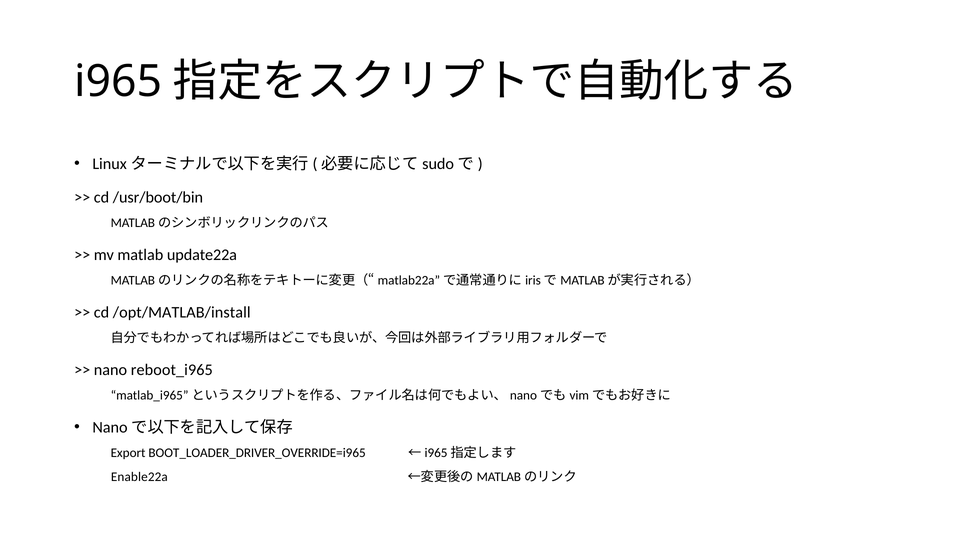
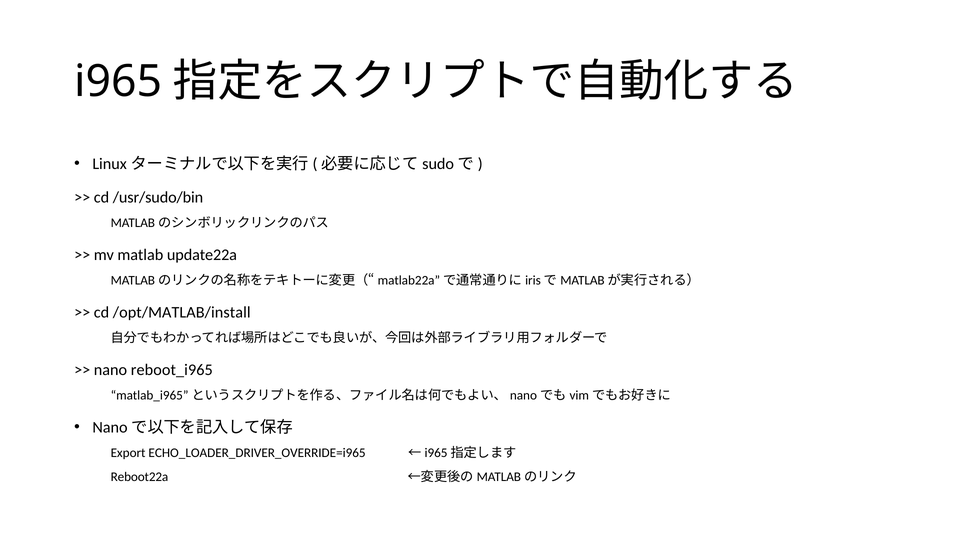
/usr/boot/bin: /usr/boot/bin -> /usr/sudo/bin (158, 198)
BOOT_LOADER_DRIVER_OVERRIDE=i965: BOOT_LOADER_DRIVER_OVERRIDE=i965 -> ECHO_LOADER_DRIVER_OVERRIDE=i965 (257, 453)
Enable22a: Enable22a -> Reboot22a (139, 477)
